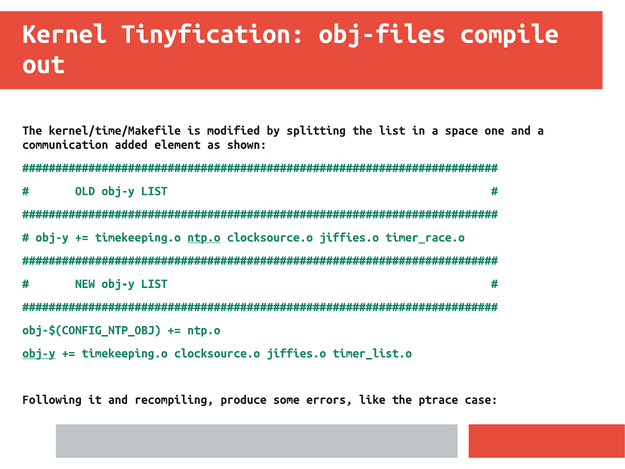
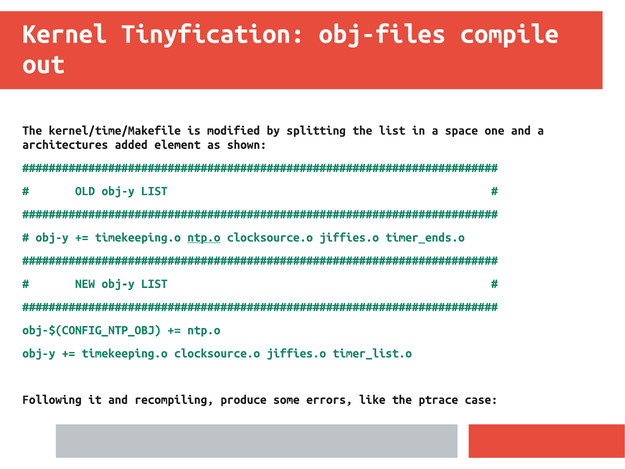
communication: communication -> architectures (65, 145)
timer_race.o: timer_race.o -> timer_ends.o (425, 237)
obj-y underline: present -> none (39, 353)
